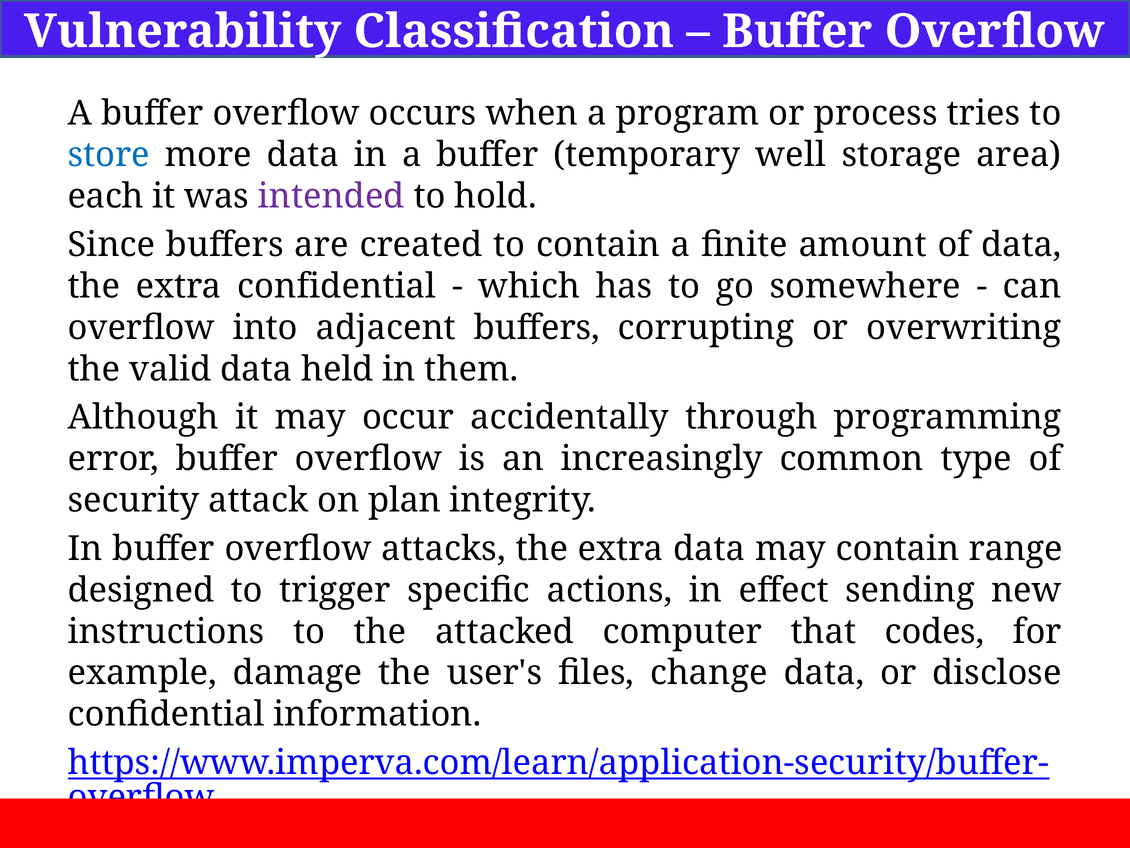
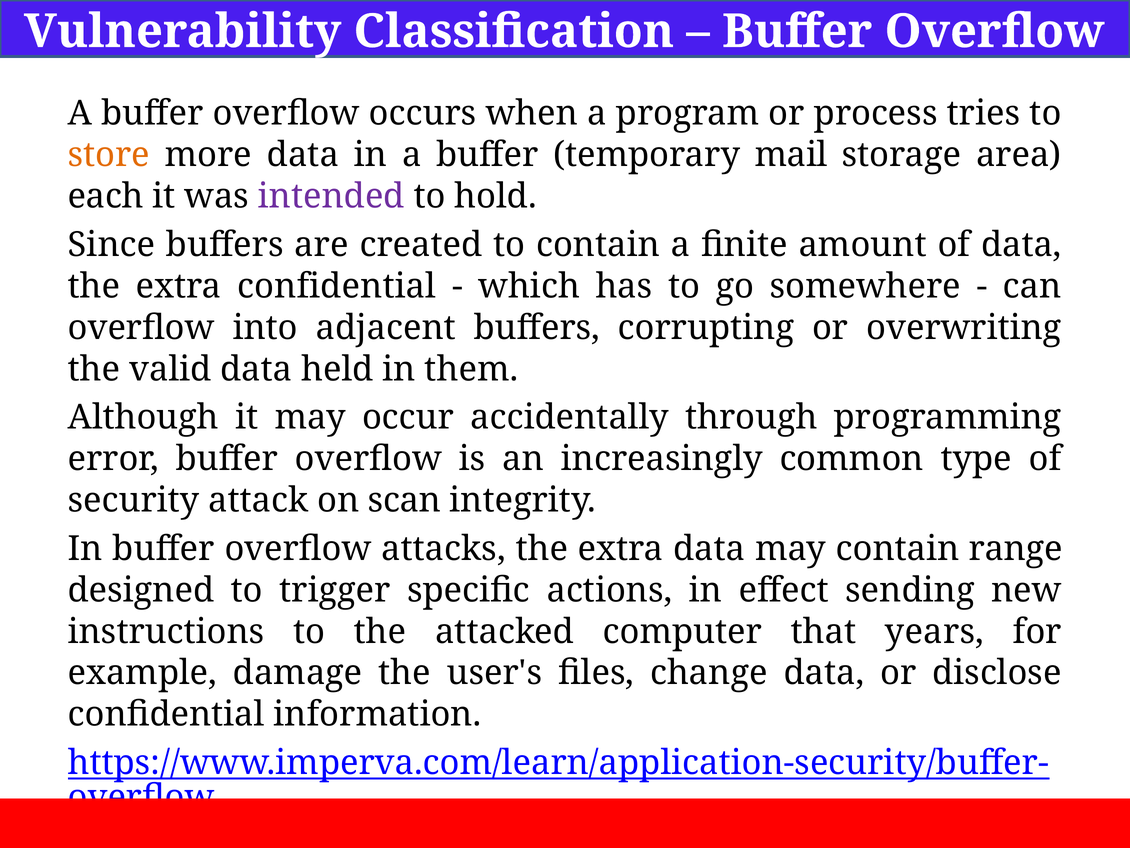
store colour: blue -> orange (109, 155)
well: well -> mail (791, 155)
plan: plan -> scan (405, 500)
codes: codes -> years (934, 631)
